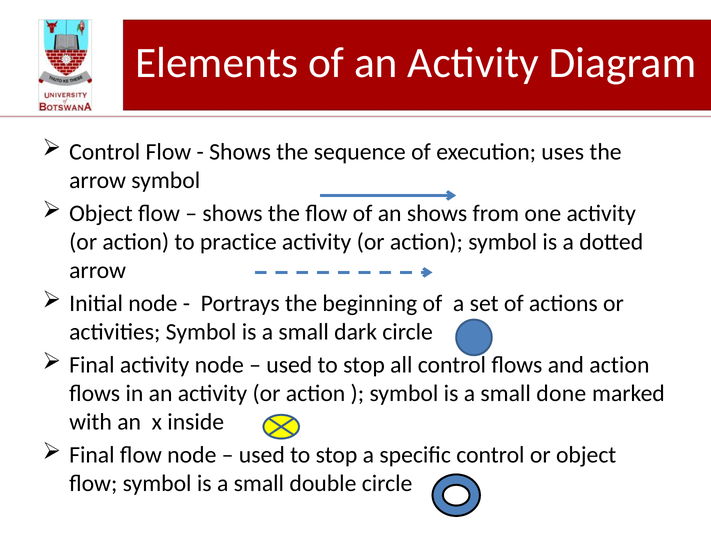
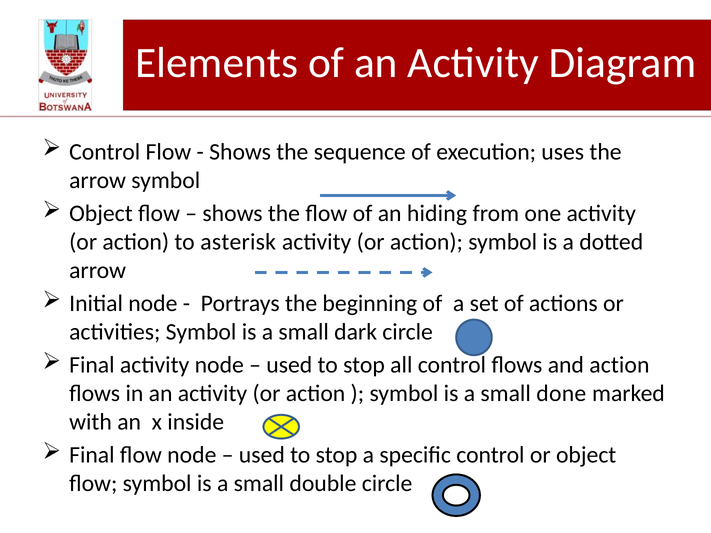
an shows: shows -> hiding (437, 214)
practice: practice -> asterisk (238, 242)
